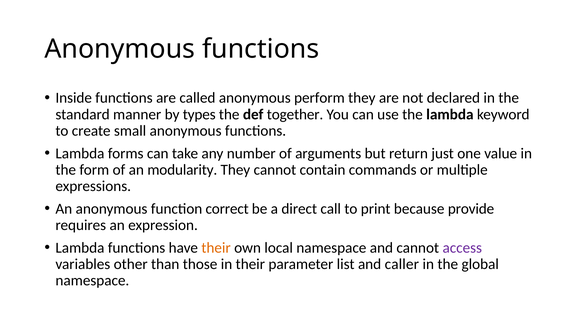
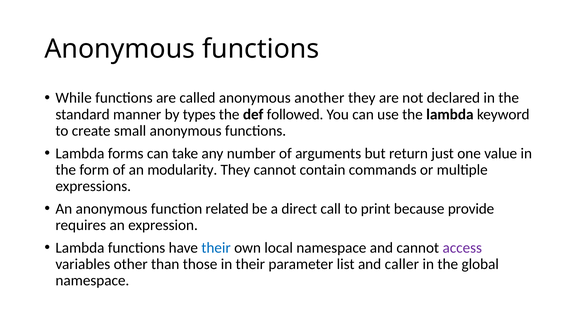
Inside: Inside -> While (74, 98)
perform: perform -> another (319, 98)
together: together -> followed (295, 114)
correct: correct -> related (227, 208)
their colour: orange -> blue (216, 247)
